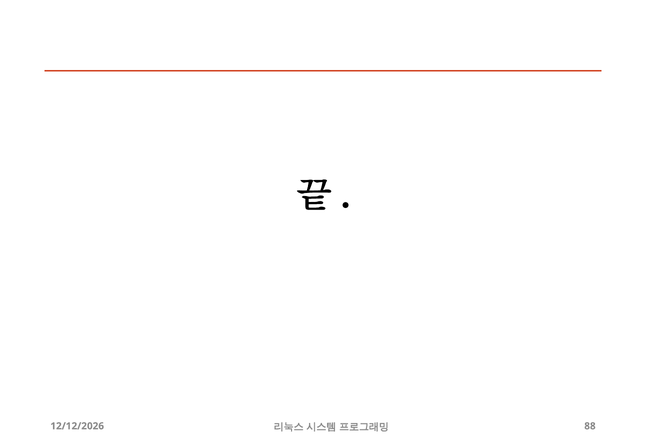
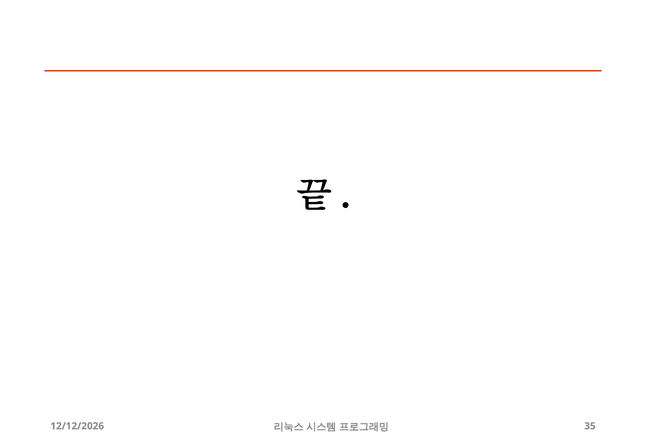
88: 88 -> 35 (590, 426)
